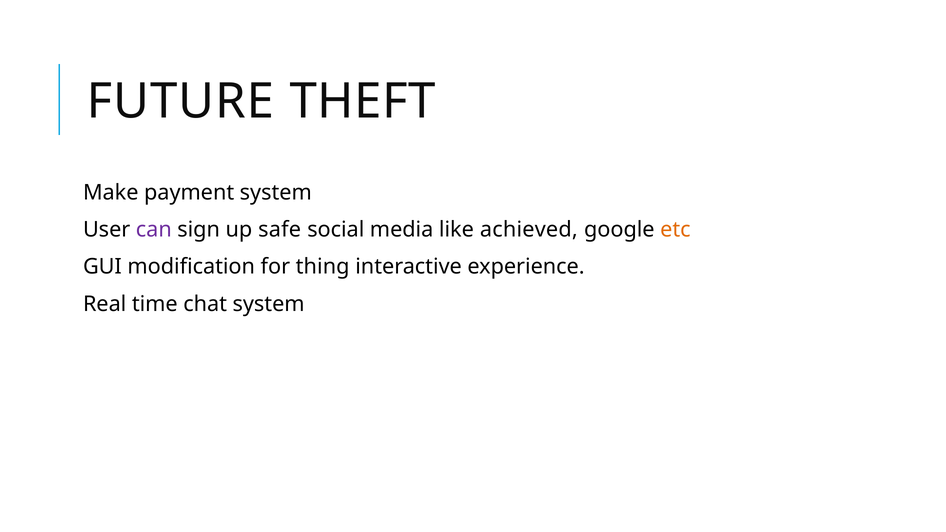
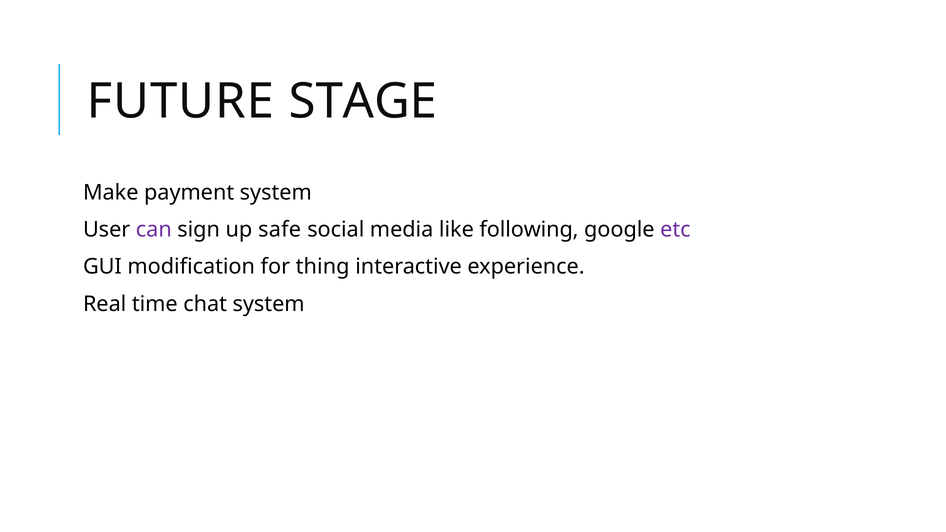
THEFT: THEFT -> STAGE (363, 102)
achieved: achieved -> following (529, 230)
etc colour: orange -> purple (675, 230)
